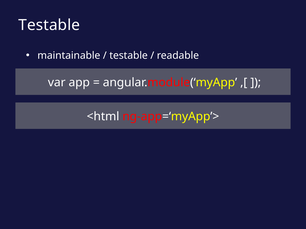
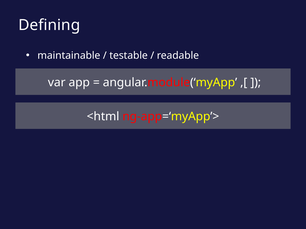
Testable: Testable -> Defining (49, 25)
